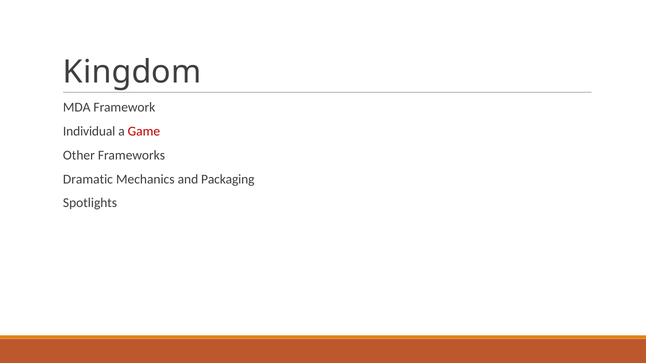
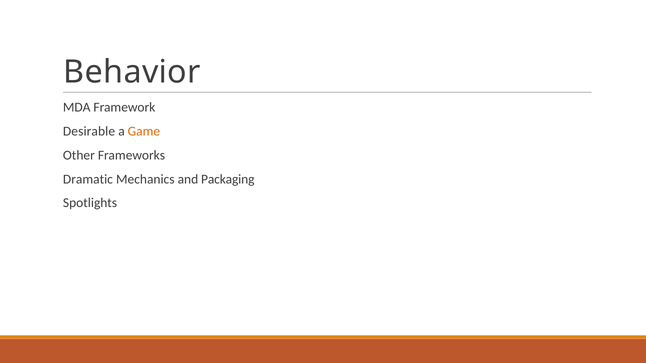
Kingdom: Kingdom -> Behavior (132, 72)
Individual: Individual -> Desirable (89, 131)
Game colour: red -> orange (144, 131)
